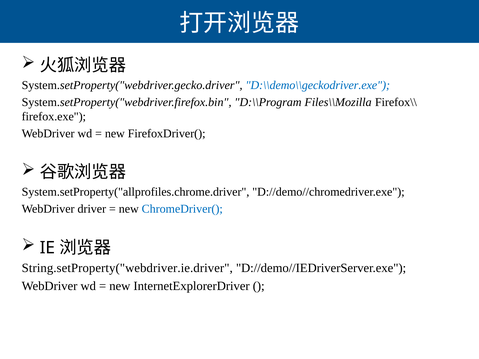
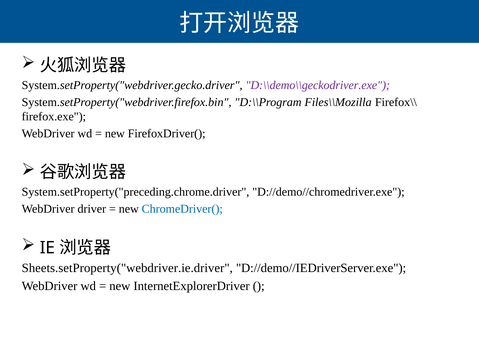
D:\\demo\\geckodriver.exe colour: blue -> purple (318, 85)
System.setProperty("allprofiles.chrome.driver: System.setProperty("allprofiles.chrome.driver -> System.setProperty("preceding.chrome.driver (136, 192)
String.setProperty("webdriver.ie.driver: String.setProperty("webdriver.ie.driver -> Sheets.setProperty("webdriver.ie.driver (127, 268)
